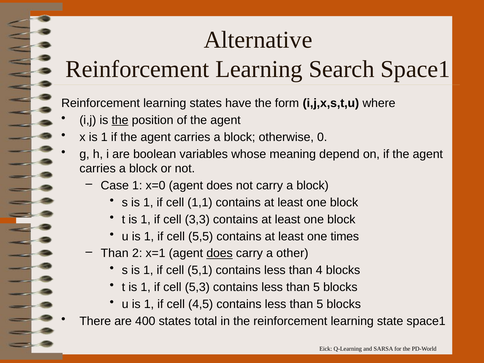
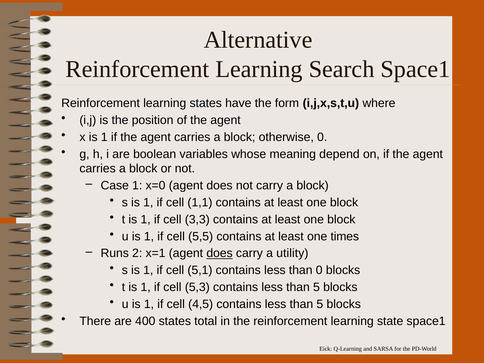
the underline: present -> none (120, 120)
Than: Than -> Runs (115, 253)
other: other -> utility (292, 253)
than 4: 4 -> 0 (319, 270)
